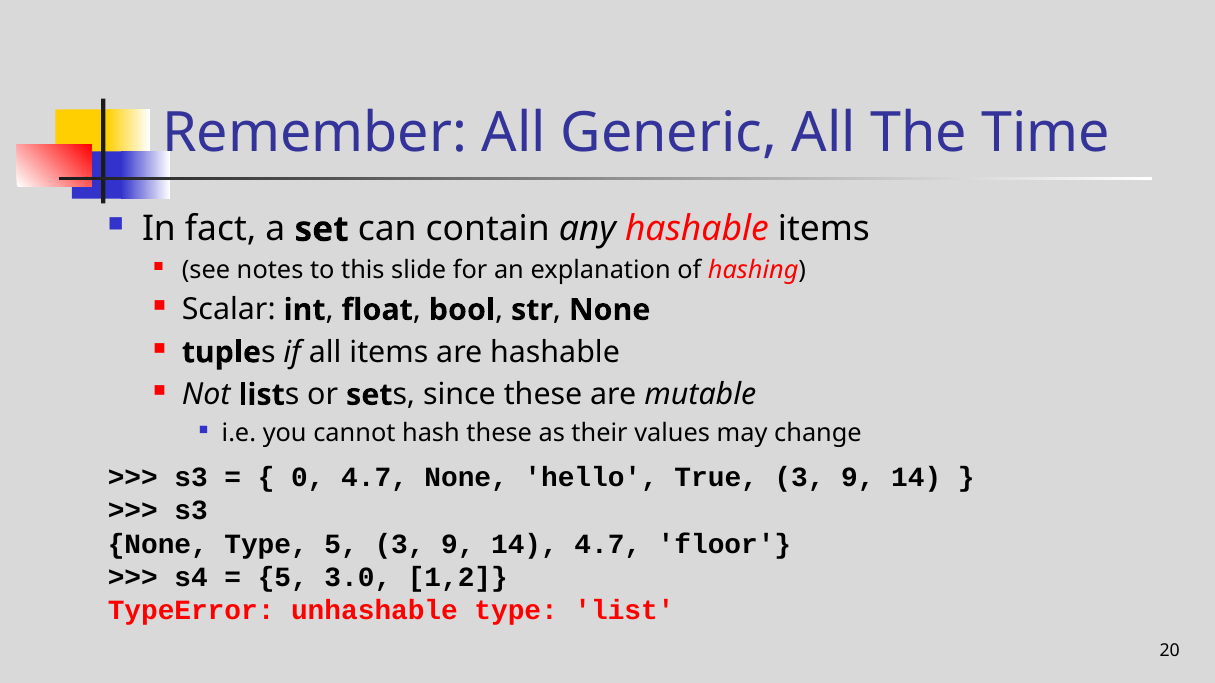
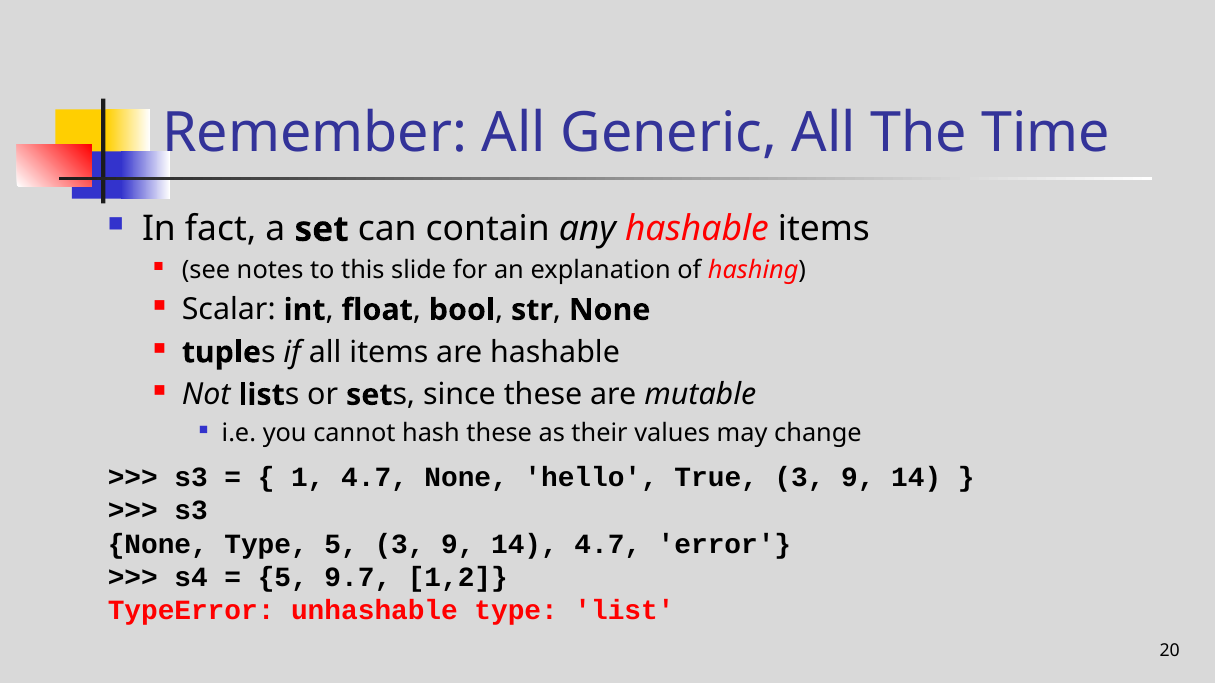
0: 0 -> 1 (308, 477)
floor: floor -> error (724, 544)
3.0: 3.0 -> 9.7 (358, 578)
